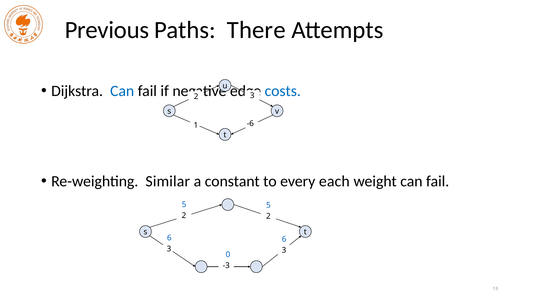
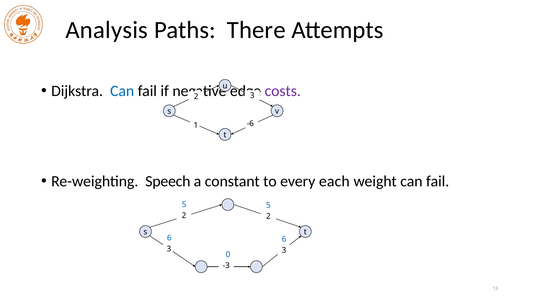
Previous: Previous -> Analysis (107, 30)
costs colour: blue -> purple (283, 91)
Similar: Similar -> Speech (168, 182)
